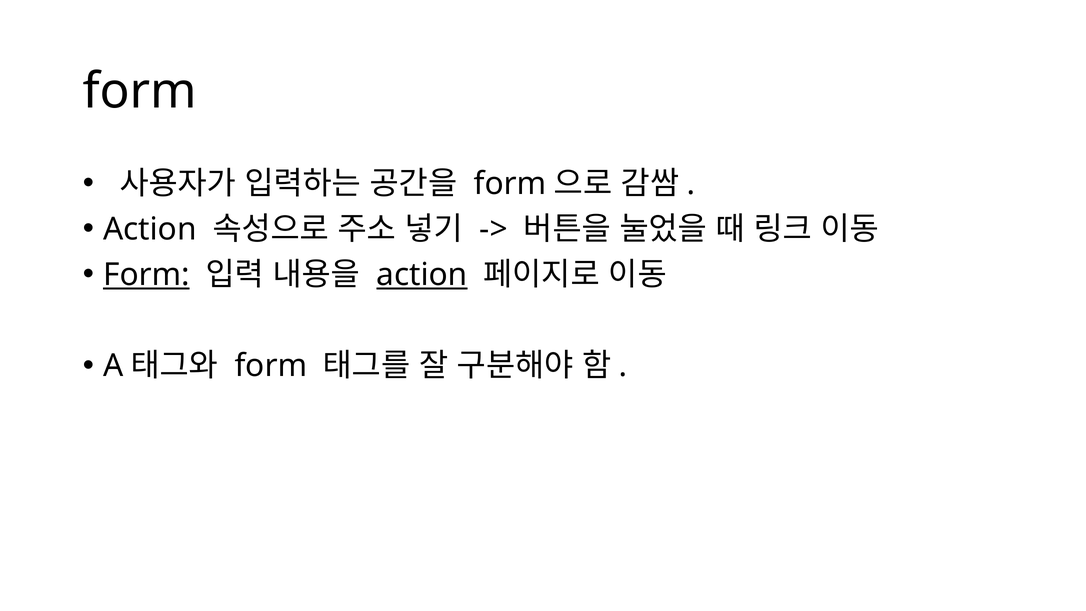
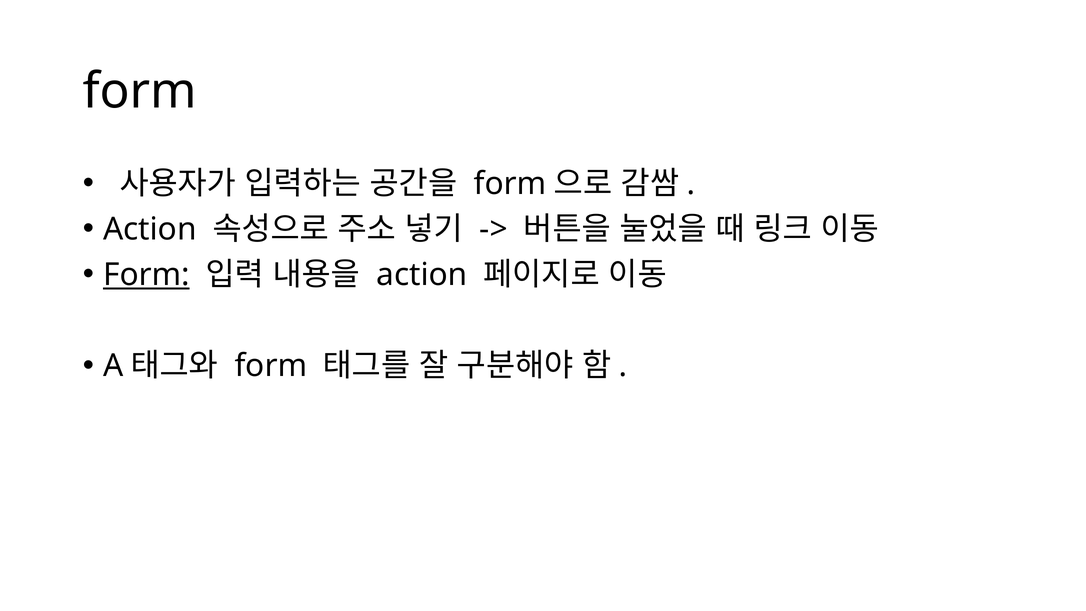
action underline: present -> none (422, 275)
